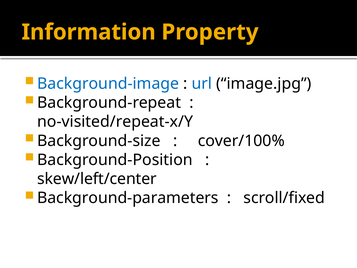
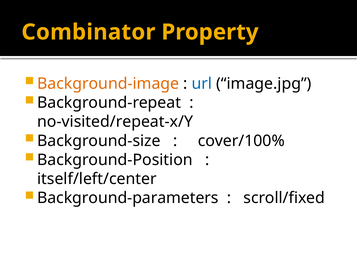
Information: Information -> Combinator (88, 32)
Background-image colour: blue -> orange (108, 84)
skew/left/center: skew/left/center -> itself/left/center (97, 179)
